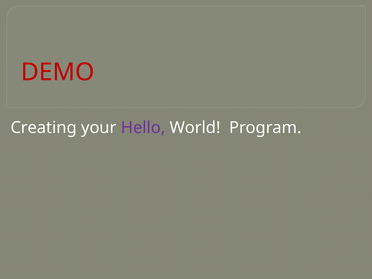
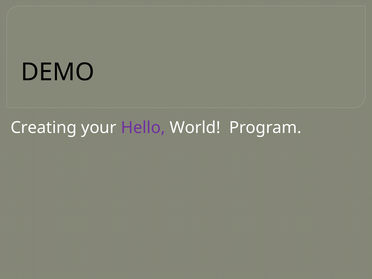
DEMO colour: red -> black (58, 72)
